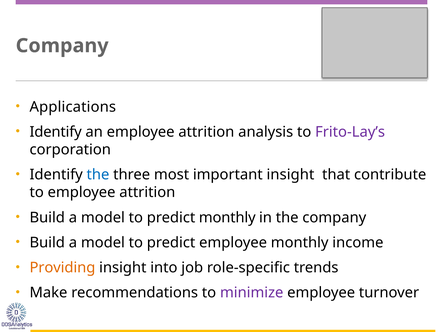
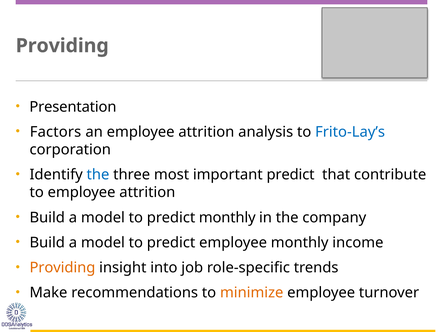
Company: Company -> Providing (62, 46)
Applications: Applications -> Presentation (73, 107)
Identify: Identify -> Factors (55, 132)
Frito-Lay’s colour: purple -> blue (350, 132)
important insight: insight -> predict (291, 175)
minimize colour: purple -> orange (252, 293)
